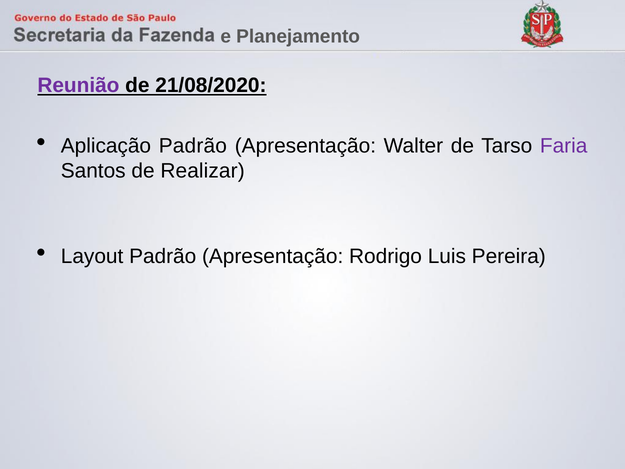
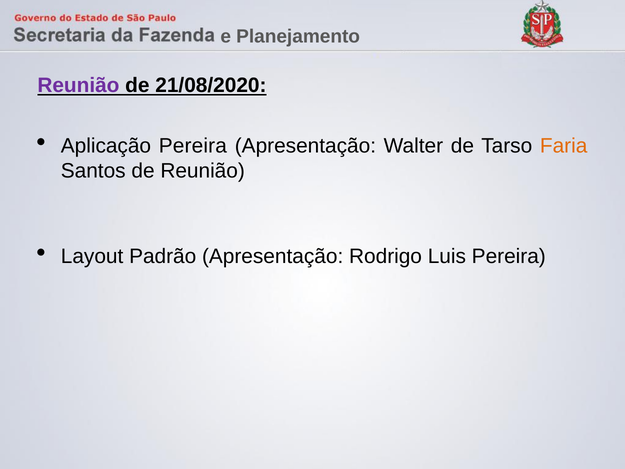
Aplicação Padrão: Padrão -> Pereira (193, 146)
Faria colour: purple -> orange (564, 146)
de Realizar: Realizar -> Reunião (203, 171)
